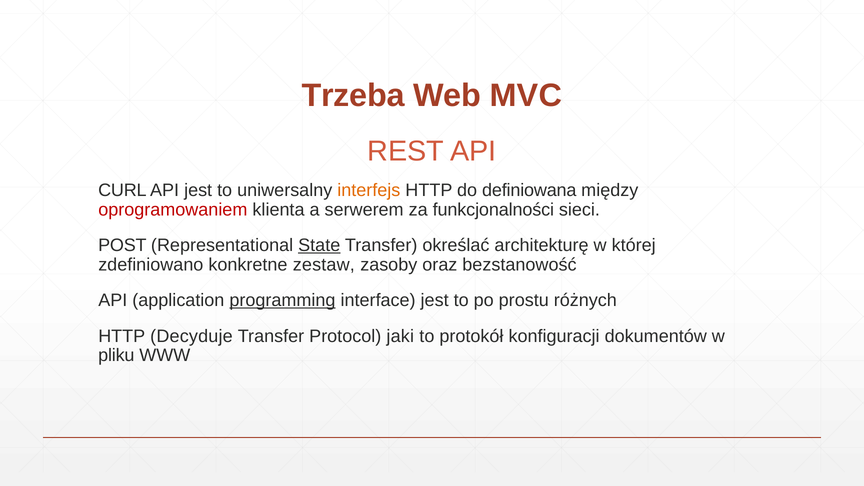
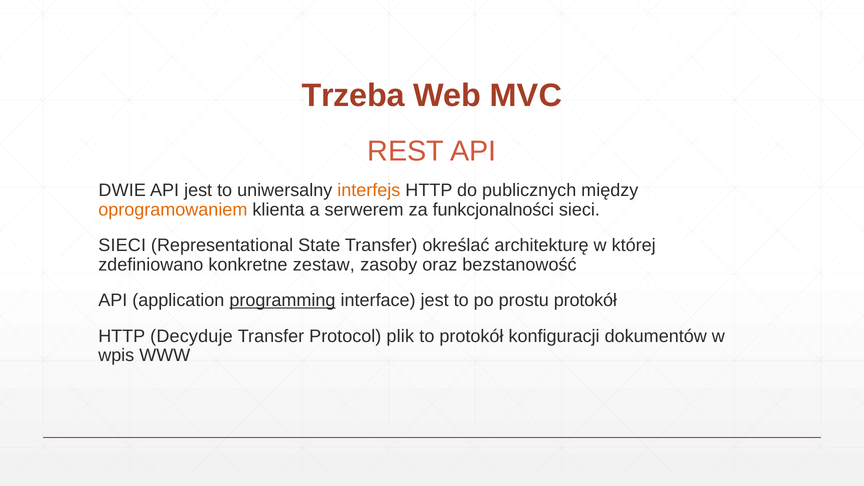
CURL: CURL -> DWIE (122, 190)
definiowana: definiowana -> publicznych (529, 190)
oprogramowaniem colour: red -> orange (173, 210)
POST: POST -> SIECI (122, 245)
State underline: present -> none (319, 245)
prostu różnych: różnych -> protokół (585, 300)
jaki: jaki -> plik (400, 336)
pliku: pliku -> wpis (116, 356)
